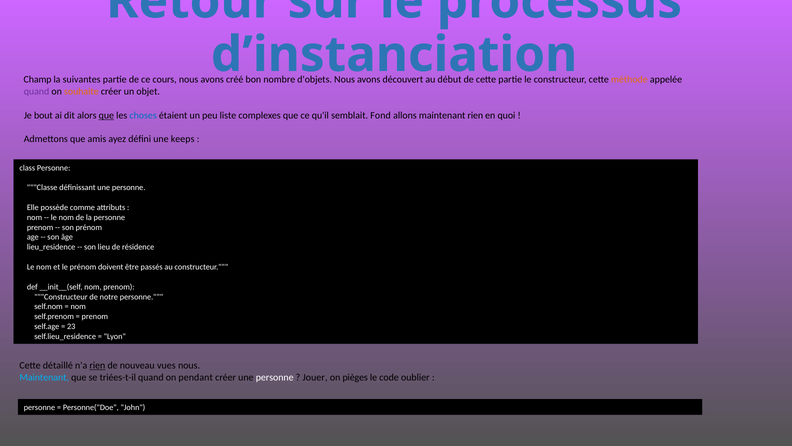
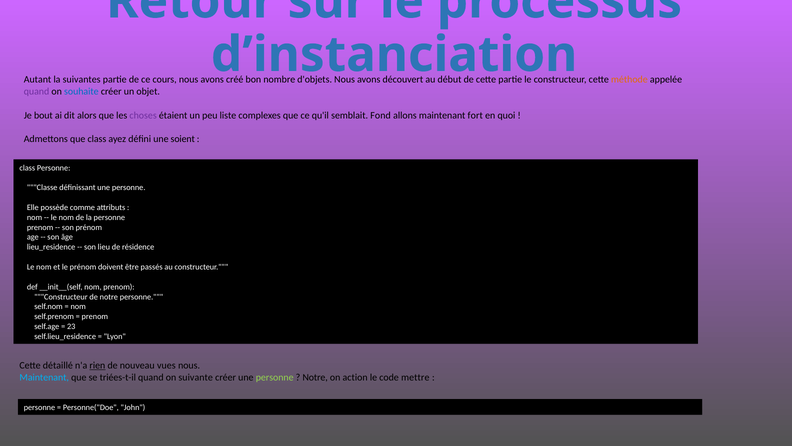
Champ: Champ -> Autant (38, 80)
souhaite colour: orange -> blue (81, 91)
que underline: present -> none (106, 115)
choses colour: blue -> purple (143, 115)
maintenant rien: rien -> fort (475, 115)
que amis: amis -> class (97, 139)
keeps: keeps -> soient (183, 139)
pendant: pendant -> suivante (196, 377)
personne colour: white -> light green (275, 377)
Jouer: Jouer -> Notre (315, 377)
pièges: pièges -> action (355, 377)
oublier: oublier -> mettre (415, 377)
